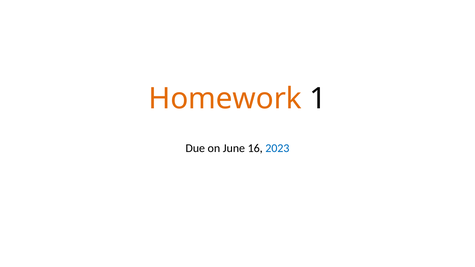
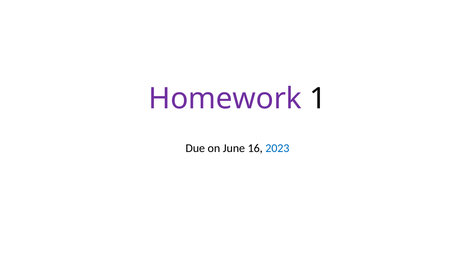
Homework colour: orange -> purple (225, 99)
